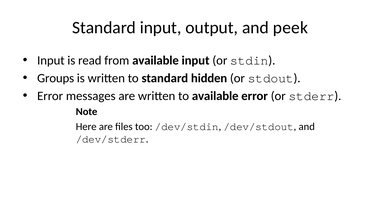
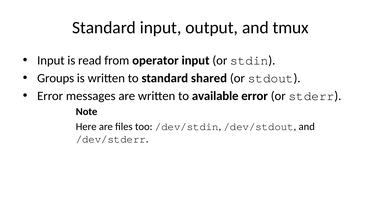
peek: peek -> tmux (291, 28)
from available: available -> operator (155, 60)
hidden: hidden -> shared (209, 78)
